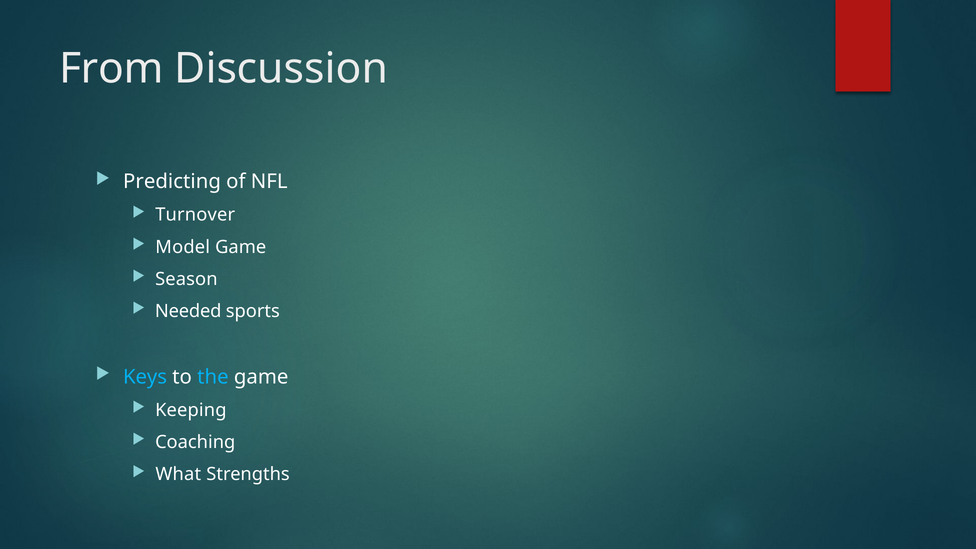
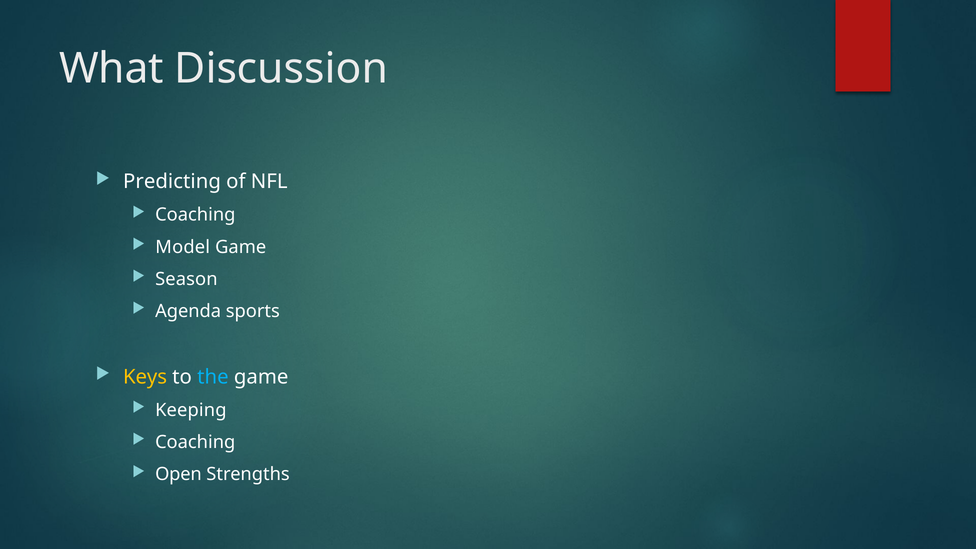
From: From -> What (111, 69)
Turnover: Turnover -> Coaching (195, 215)
Needed: Needed -> Agenda (188, 311)
Keys colour: light blue -> yellow (145, 377)
What: What -> Open (178, 474)
